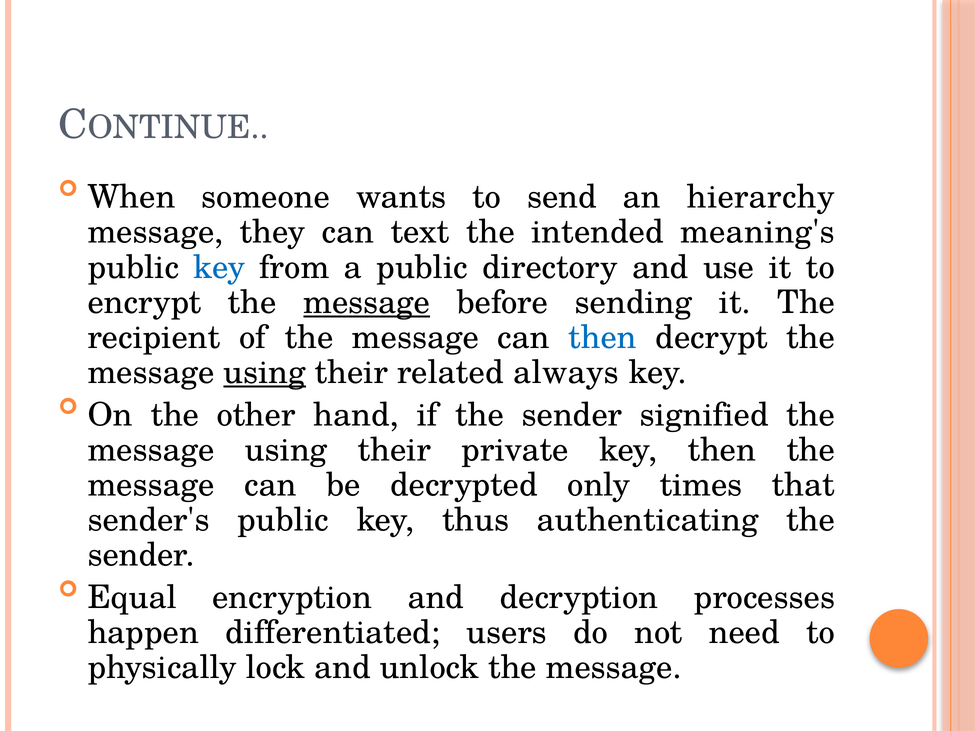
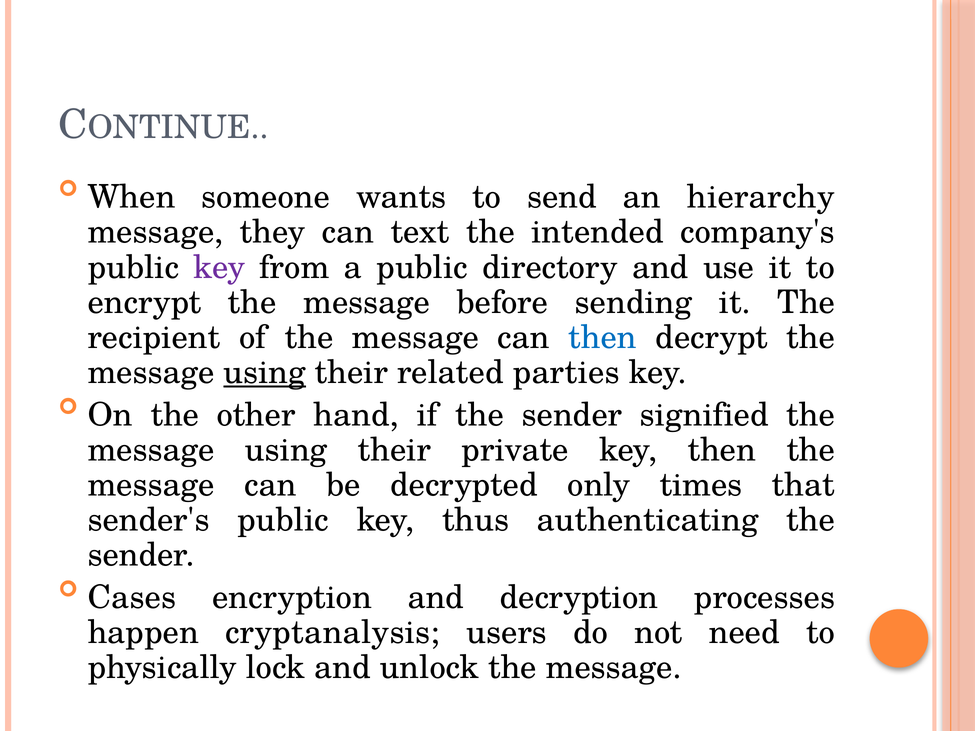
meaning's: meaning's -> company's (758, 232)
key colour: blue -> purple (219, 267)
message underline: present -> none (367, 302)
always: always -> parties (566, 373)
Equal: Equal -> Cases (132, 598)
differentiated: differentiated -> cryptanalysis (332, 633)
